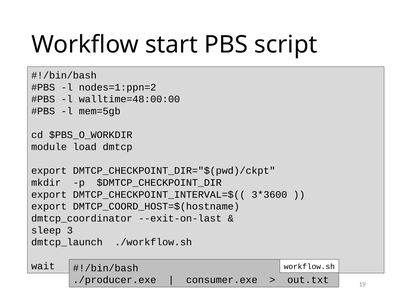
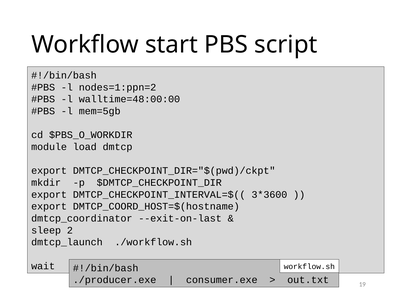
3: 3 -> 2 (70, 230)
